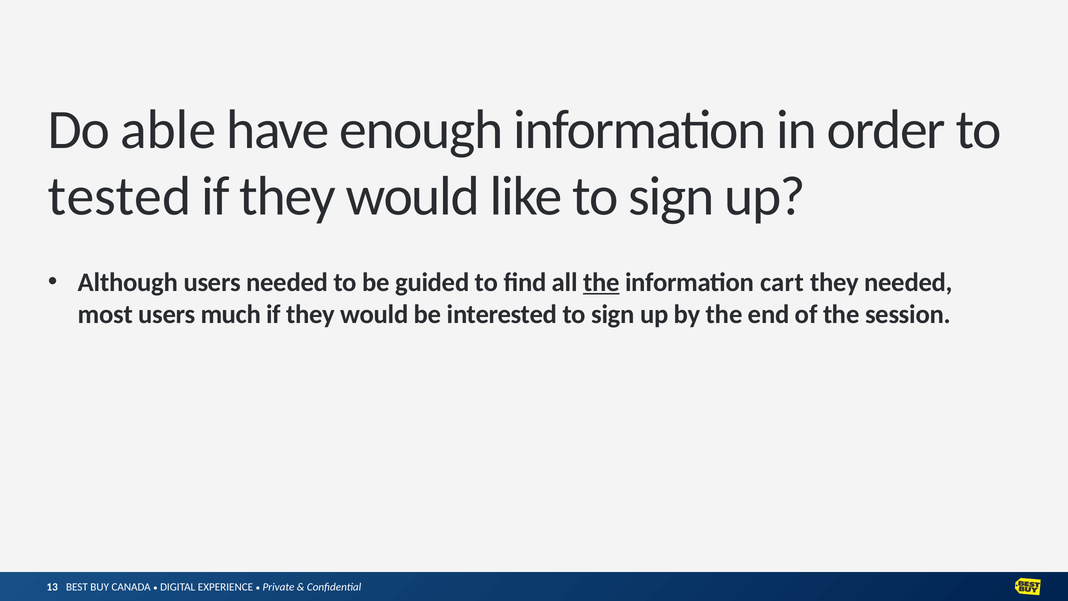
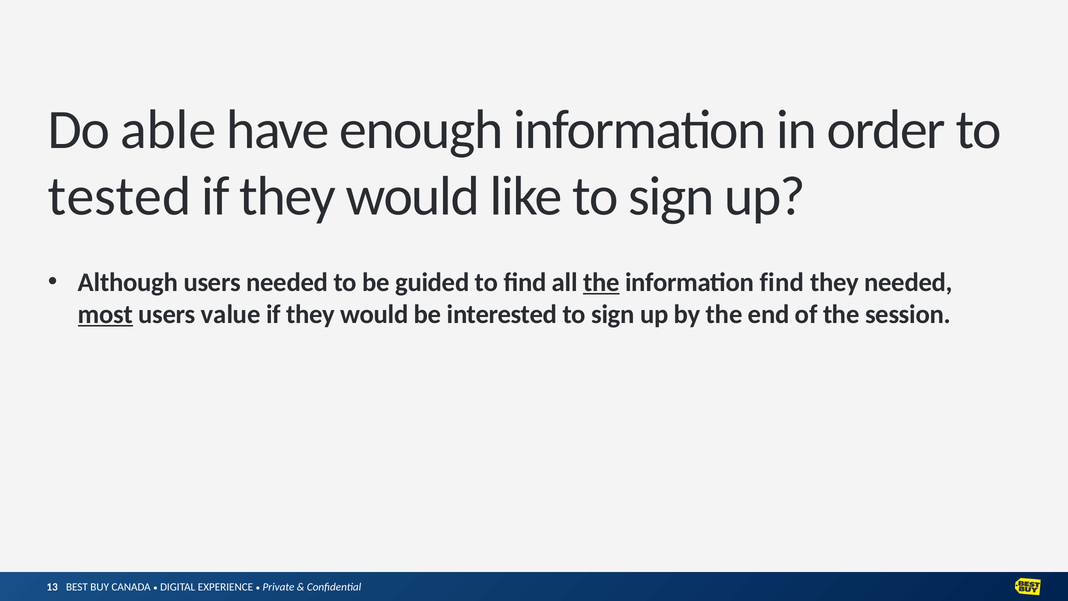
information cart: cart -> find (782, 282)
most underline: none -> present (106, 314)
much: much -> value (231, 314)
